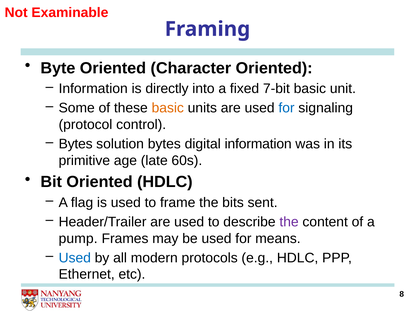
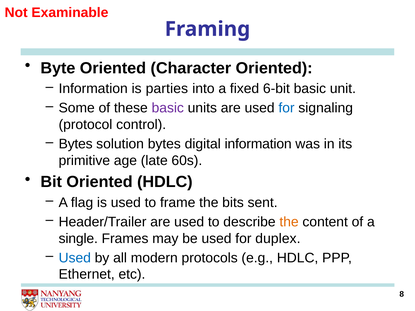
directly: directly -> parties (167, 89)
7-bit: 7-bit -> 6-bit (276, 89)
basic colour: orange -> purple (168, 108)
the colour: purple -> orange (289, 222)
pump: pump -> single (78, 239)
means: means -> duplex (278, 239)
